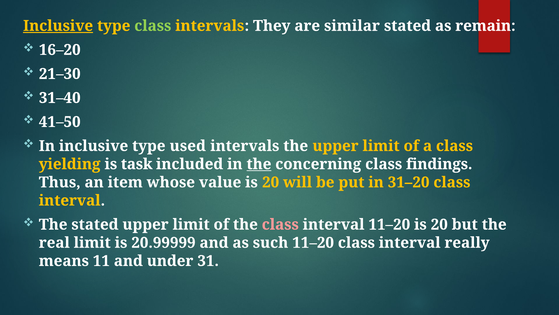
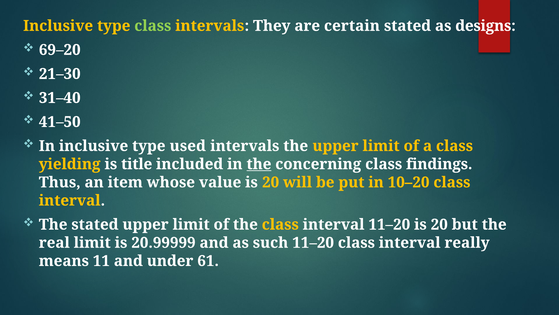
Inclusive underline: present -> none (58, 26)
similar: similar -> certain (352, 26)
remain: remain -> designs (486, 26)
16–20: 16–20 -> 69–20 (60, 50)
task: task -> title (137, 164)
31–20: 31–20 -> 10–20 (409, 182)
class colour: pink -> yellow (280, 224)
31: 31 -> 61 (208, 261)
